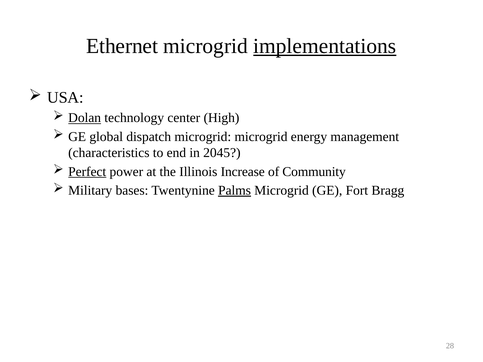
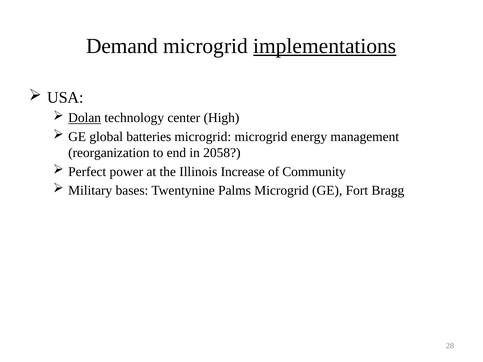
Ethernet: Ethernet -> Demand (122, 46)
dispatch: dispatch -> batteries (149, 137)
characteristics: characteristics -> reorganization (109, 153)
2045: 2045 -> 2058 (222, 153)
Perfect underline: present -> none (87, 172)
Palms underline: present -> none (235, 191)
